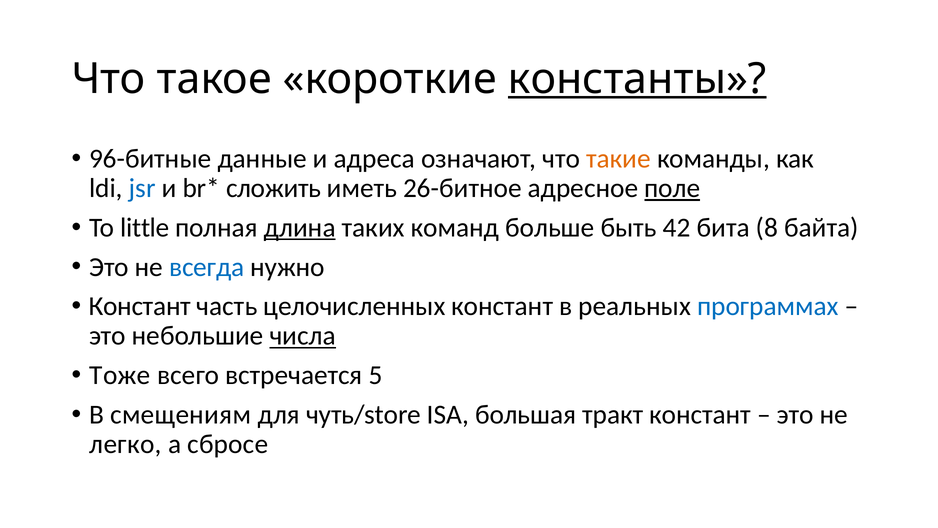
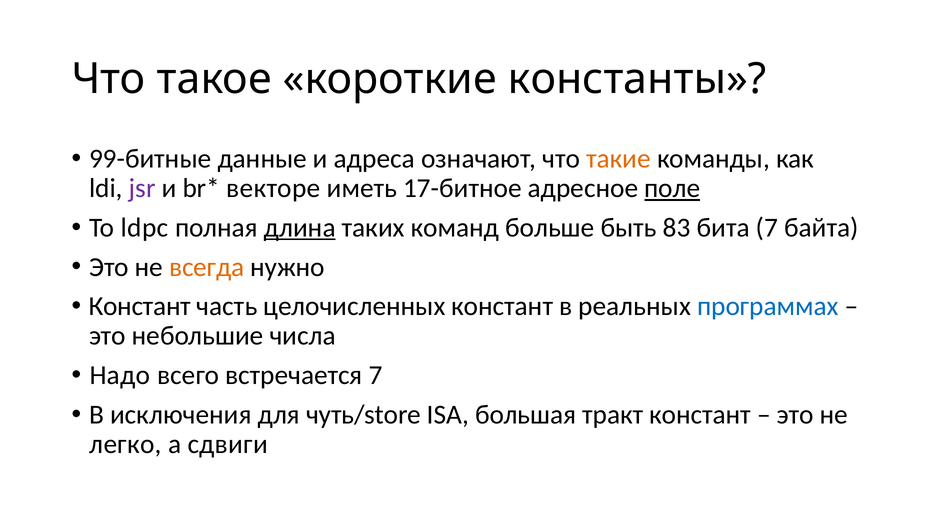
константы underline: present -> none (637, 79)
96-битные: 96-битные -> 99-битные (150, 159)
jsr colour: blue -> purple (142, 188)
сложить: сложить -> векторе (273, 188)
26-битное: 26-битное -> 17-битное (462, 188)
little: little -> ldpc (145, 227)
42: 42 -> 83 (677, 227)
бита 8: 8 -> 7 (767, 227)
всегда colour: blue -> orange (207, 267)
числа underline: present -> none (303, 336)
Тоже: Тоже -> Надо (120, 375)
встречается 5: 5 -> 7 (376, 375)
смещениям: смещениям -> исключения (181, 414)
сбросе: сбросе -> сдвиги (228, 444)
